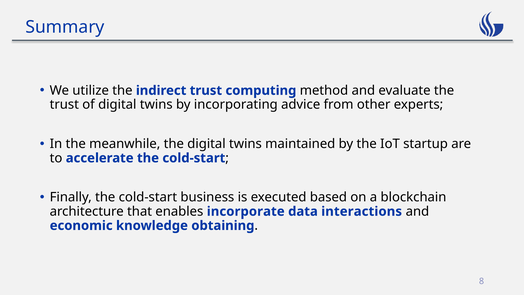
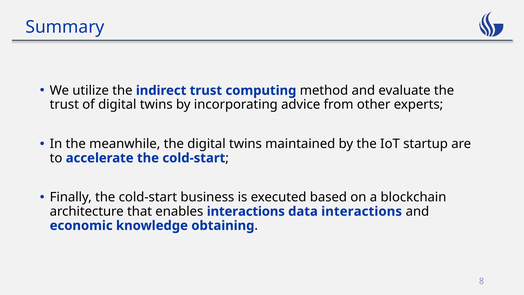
enables incorporate: incorporate -> interactions (246, 211)
